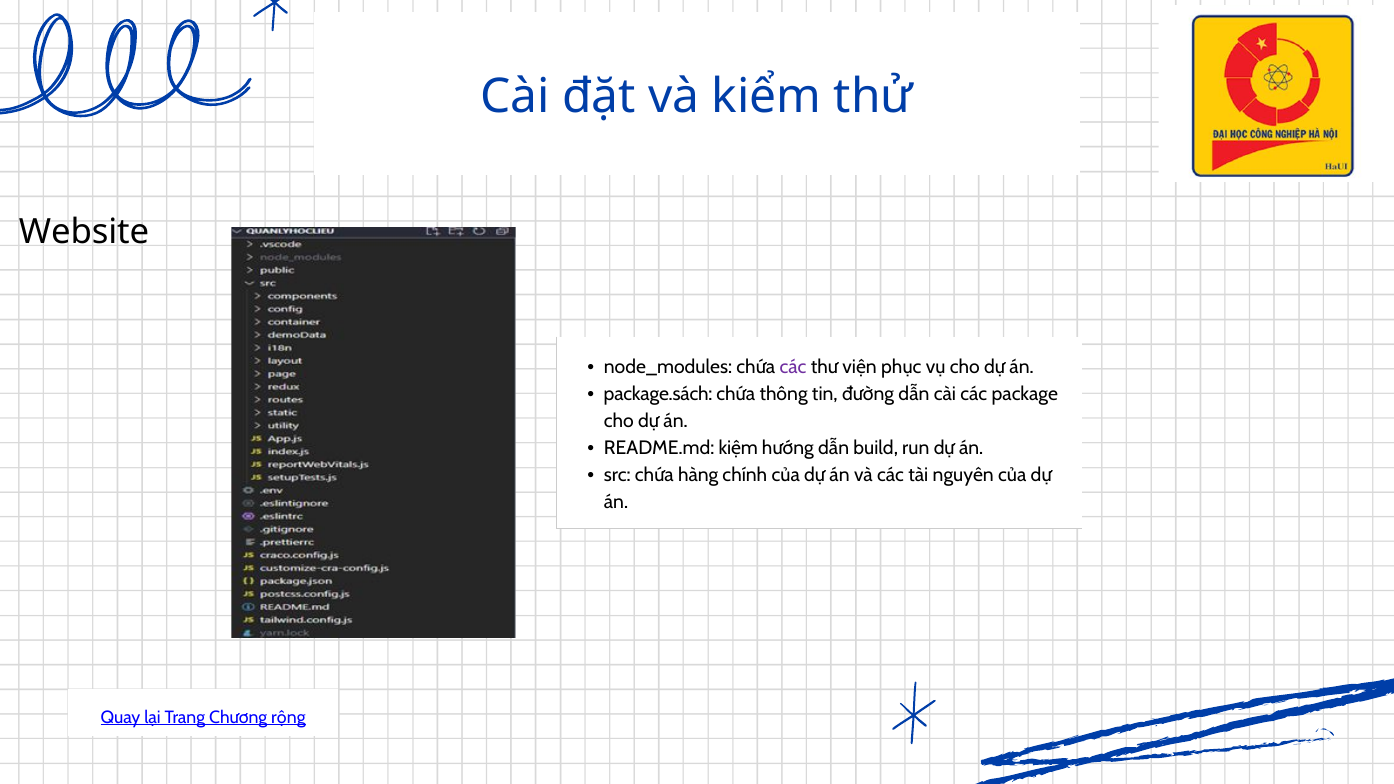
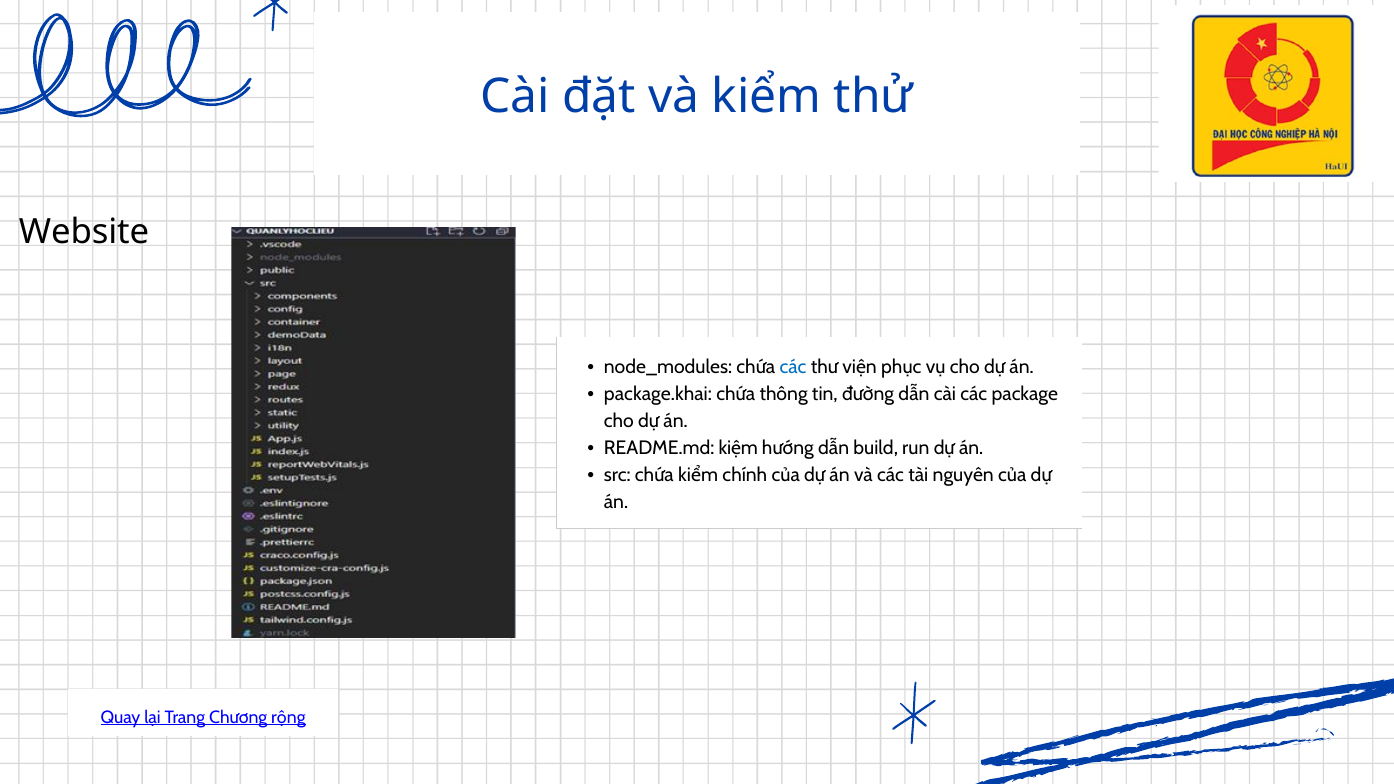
các colour: purple -> blue (793, 367)
package.sách: package.sách -> package.khai (658, 394)
chứa hàng: hàng -> kiểm (698, 475)
